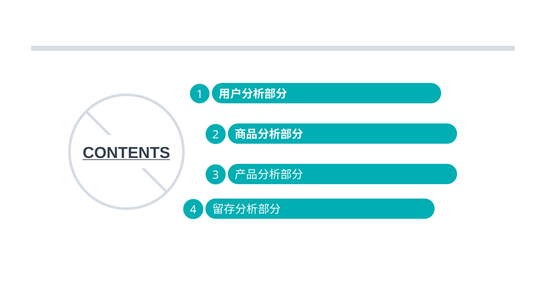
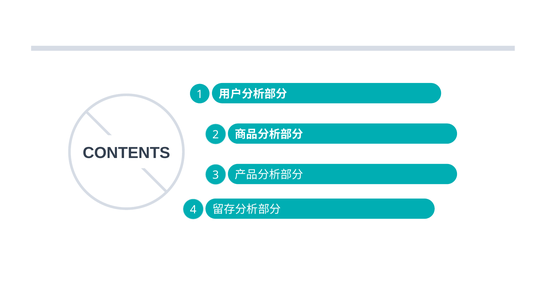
CONTENTS underline: present -> none (126, 153)
